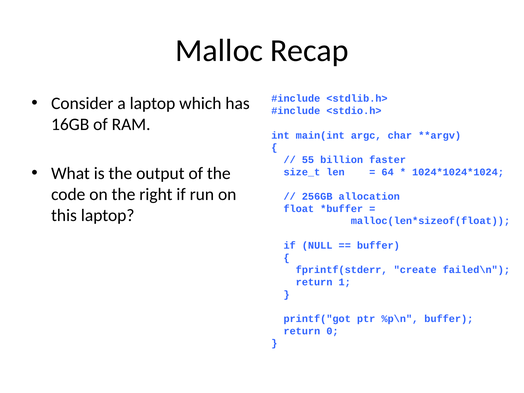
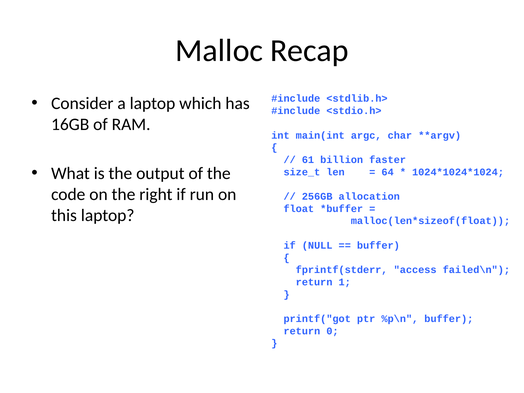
55: 55 -> 61 (308, 160)
create: create -> access (415, 270)
